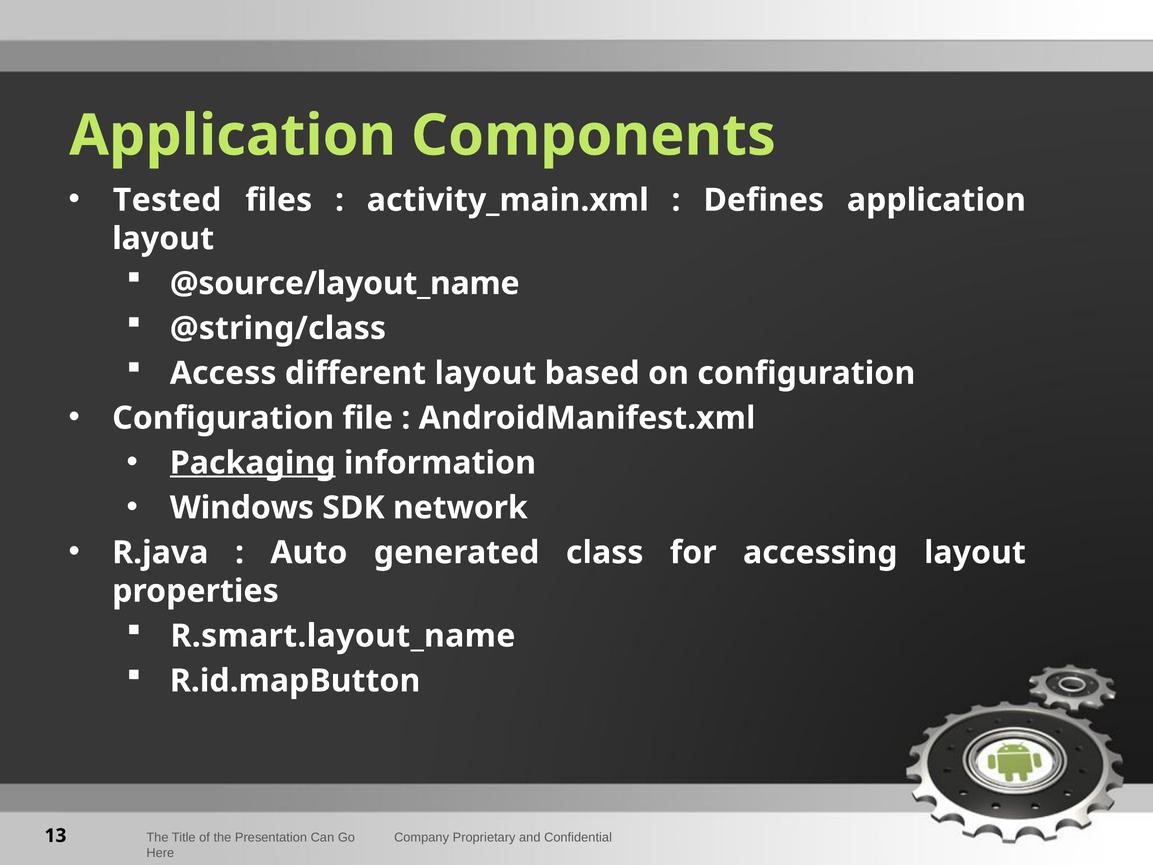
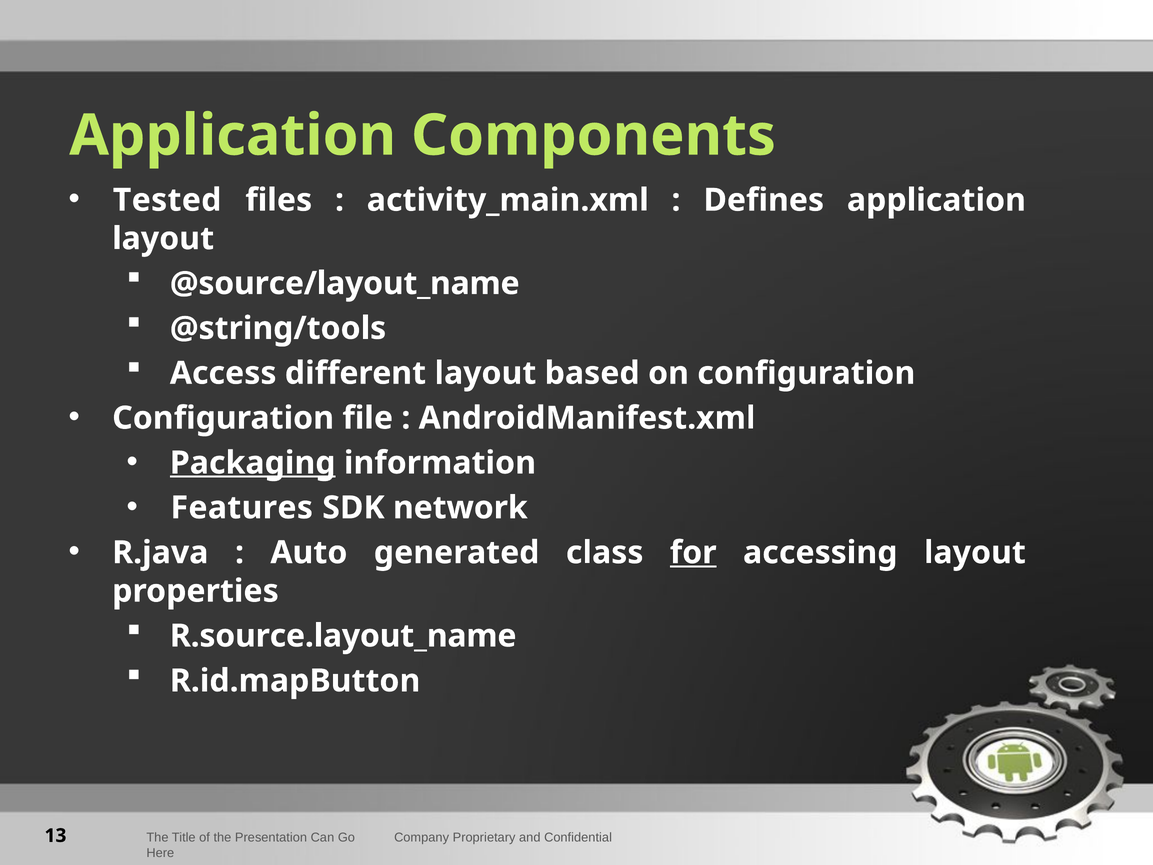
@string/class: @string/class -> @string/tools (278, 328)
Windows: Windows -> Features (242, 508)
for underline: none -> present (693, 552)
R.smart.layout_name: R.smart.layout_name -> R.source.layout_name (343, 636)
